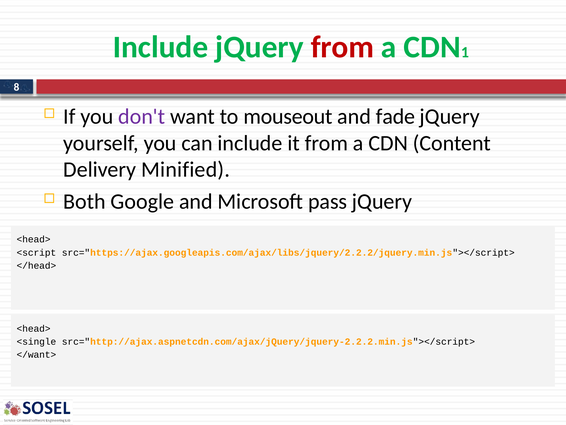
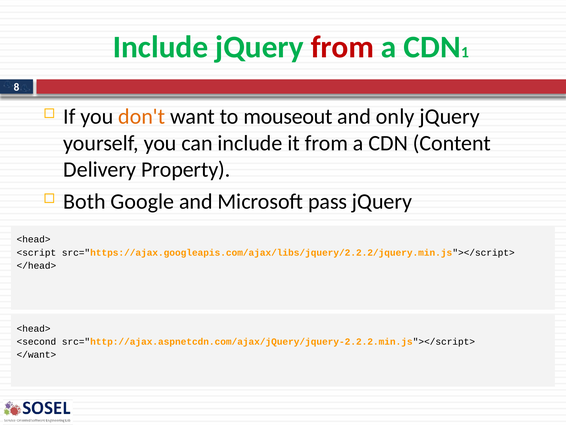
don't colour: purple -> orange (142, 117)
fade: fade -> only (395, 117)
Minified: Minified -> Property (186, 169)
<single: <single -> <second (36, 341)
